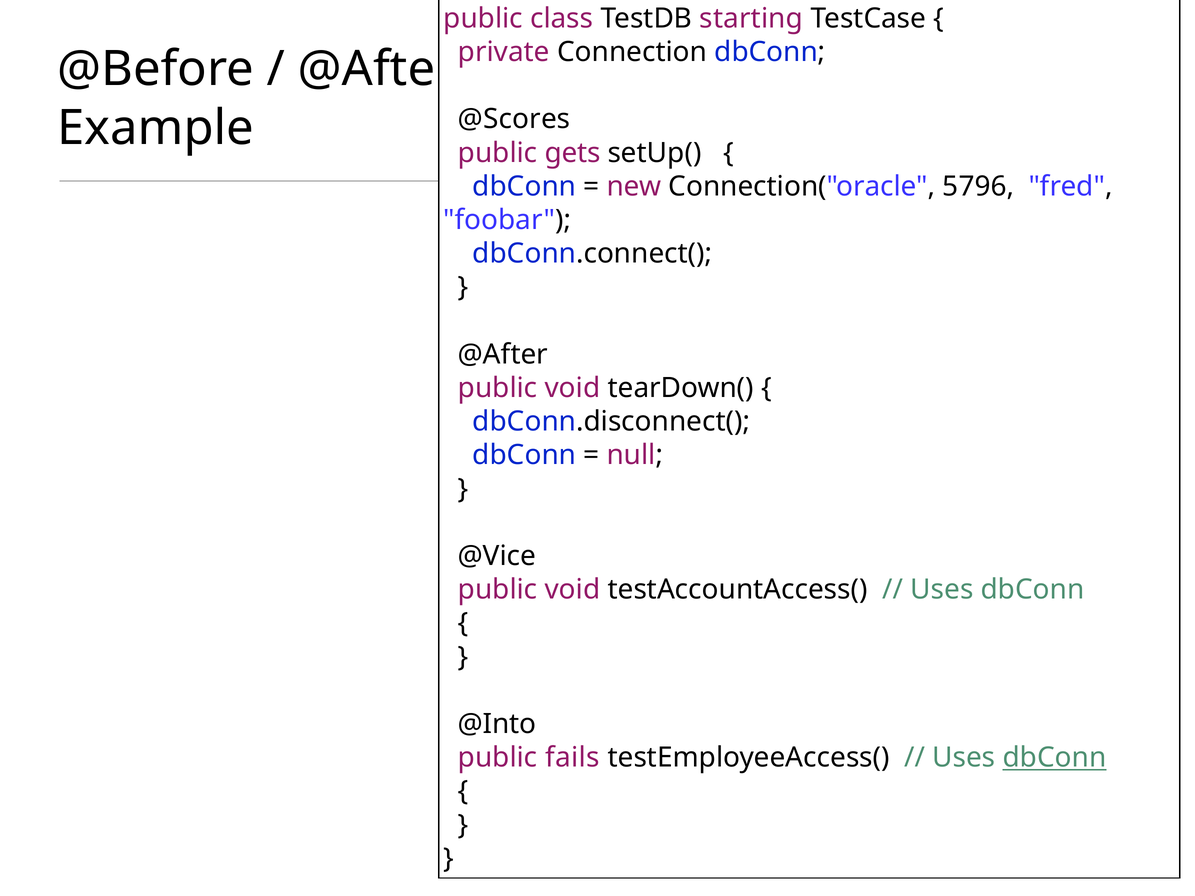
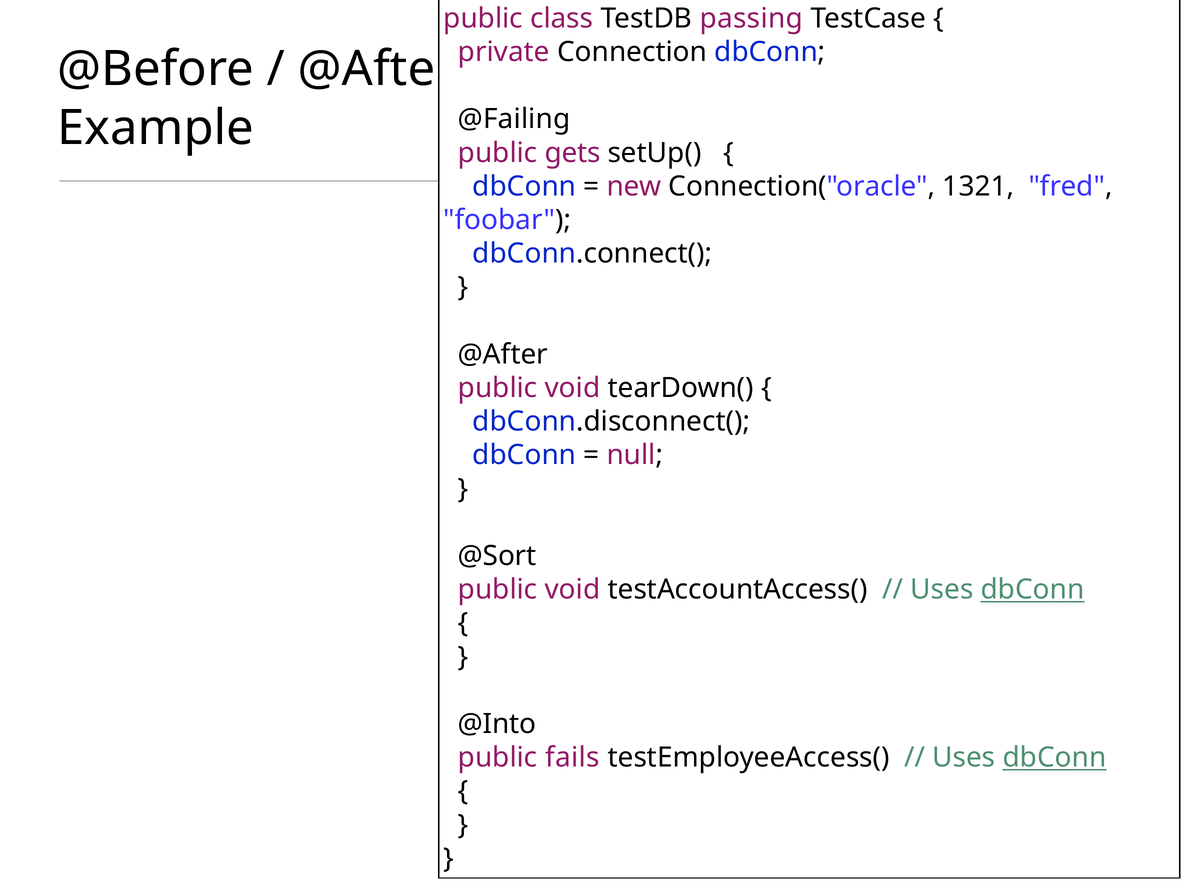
starting: starting -> passing (751, 18)
@Scores: @Scores -> @Failing (514, 119)
5796: 5796 -> 1321 (978, 186)
@Vice: @Vice -> @Sort (497, 556)
dbConn underline: none -> present (1033, 590)
